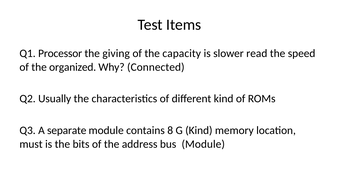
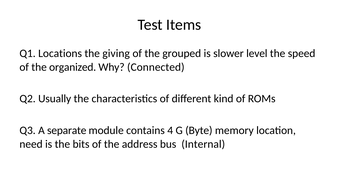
Processor: Processor -> Locations (60, 53)
capacity: capacity -> grouped (182, 53)
read: read -> level (257, 53)
8: 8 -> 4 (170, 130)
G Kind: Kind -> Byte (199, 130)
must: must -> need (31, 144)
bus Module: Module -> Internal (203, 144)
